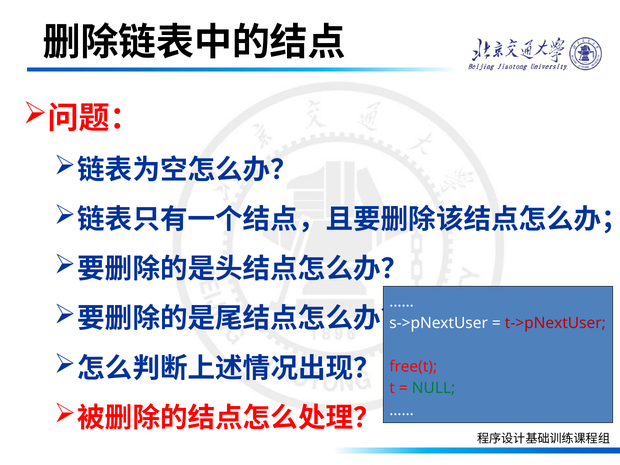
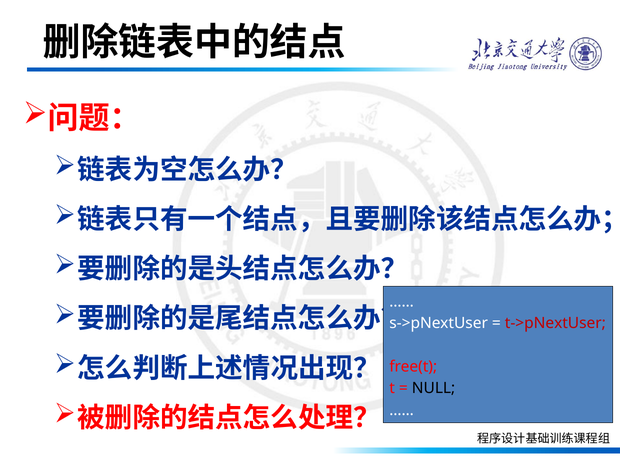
NULL colour: green -> black (434, 388)
